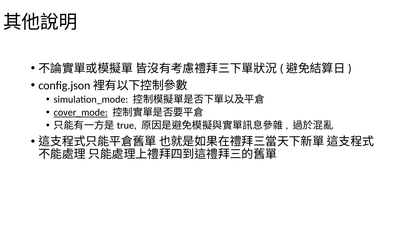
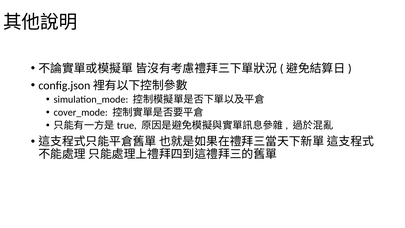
cover_mode underline: present -> none (81, 112)
